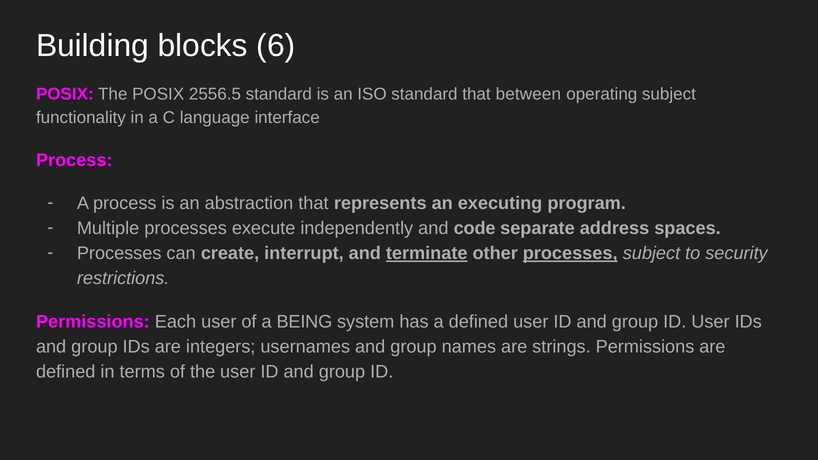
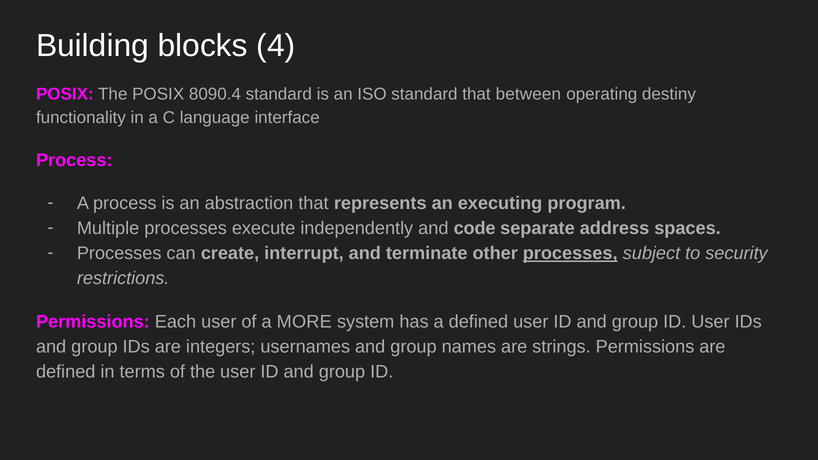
6: 6 -> 4 (276, 46)
2556.5: 2556.5 -> 8090.4 (215, 94)
operating subject: subject -> destiny (669, 94)
terminate underline: present -> none (427, 253)
BEING: BEING -> MORE (304, 322)
